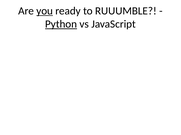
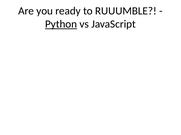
you underline: present -> none (45, 11)
